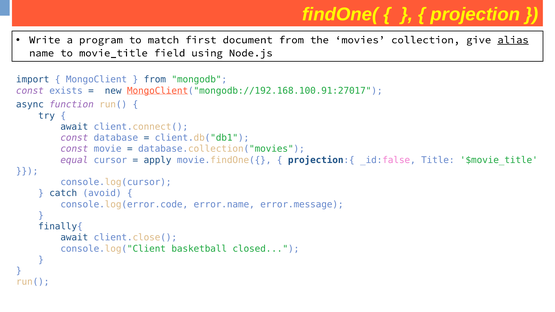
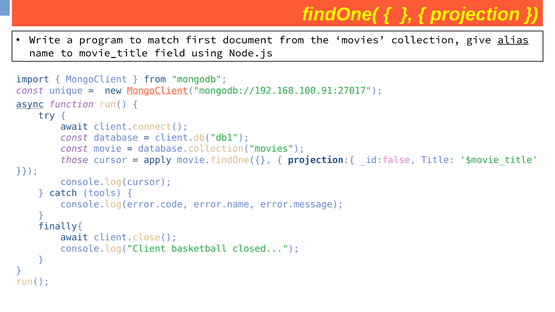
exists: exists -> unique (66, 91)
async underline: none -> present (30, 105)
equal: equal -> those (74, 160)
avoid: avoid -> tools (102, 193)
